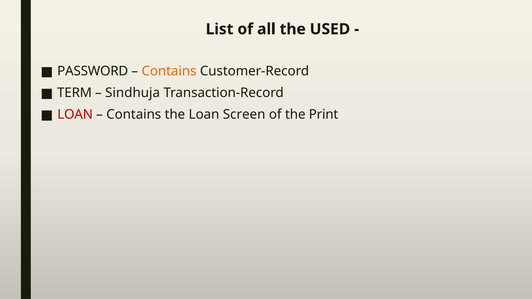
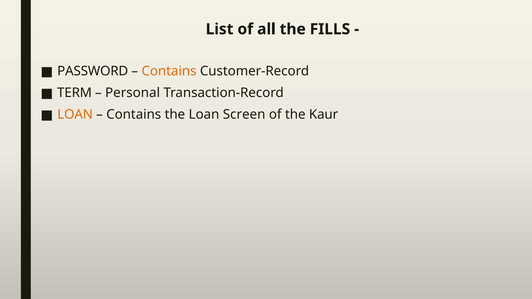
USED: USED -> FILLS (330, 29)
Sindhuja: Sindhuja -> Personal (133, 93)
LOAN colour: red -> orange (75, 115)
Print: Print -> Kaur (324, 115)
